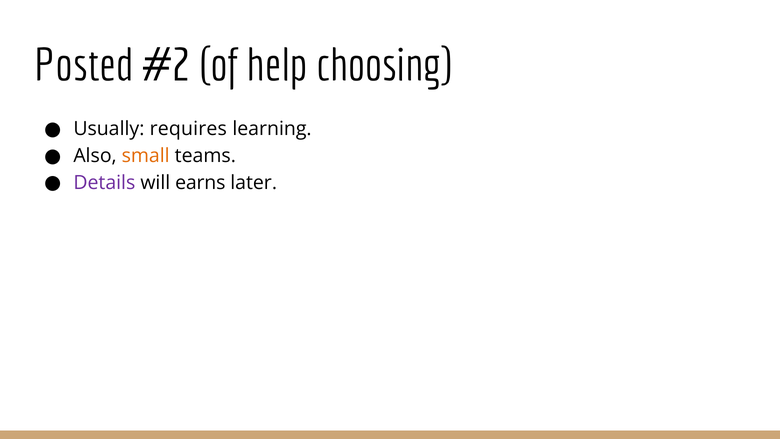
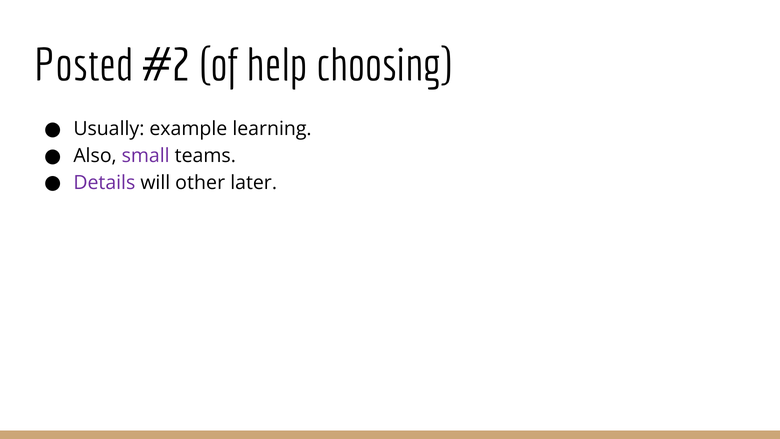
requires: requires -> example (188, 129)
small colour: orange -> purple (146, 156)
earns: earns -> other (200, 183)
